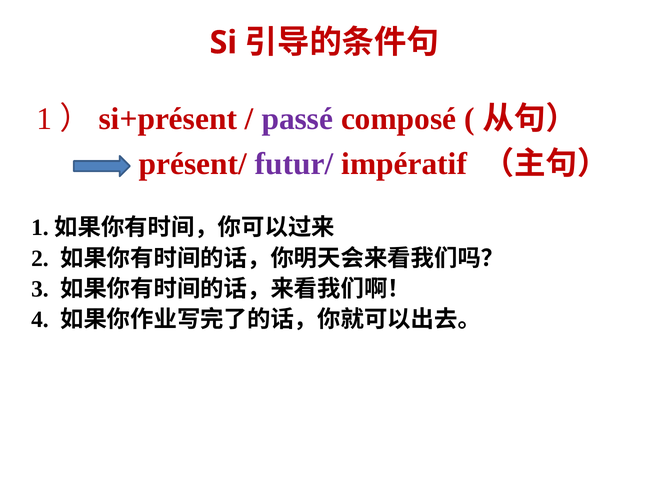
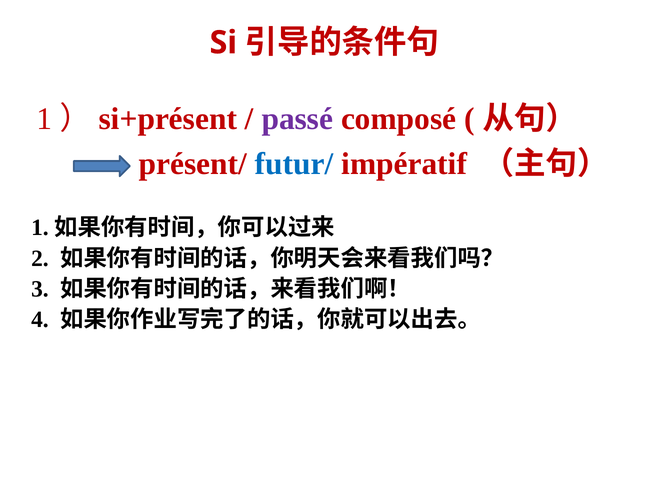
futur/ colour: purple -> blue (294, 164)
